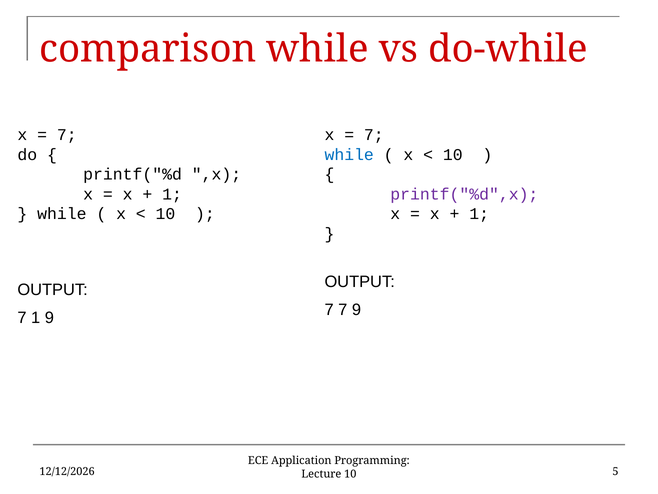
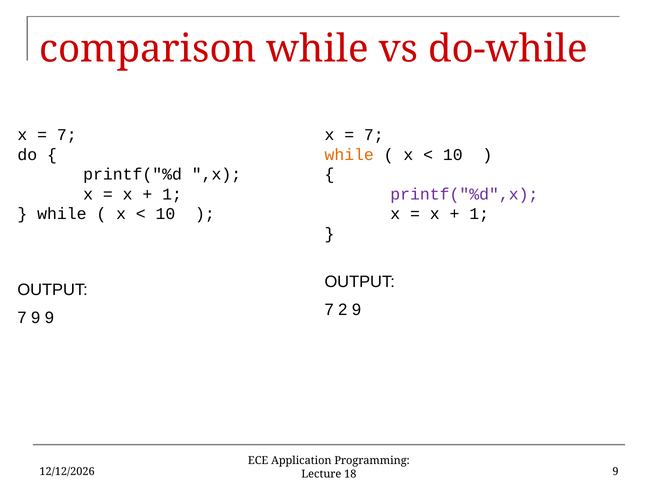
while colour: blue -> orange (349, 155)
7 7: 7 -> 2 (343, 309)
7 1: 1 -> 9 (36, 318)
5: 5 -> 9 (616, 471)
Lecture 10: 10 -> 18 (350, 473)
